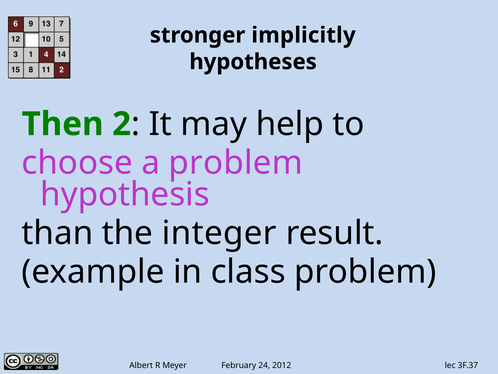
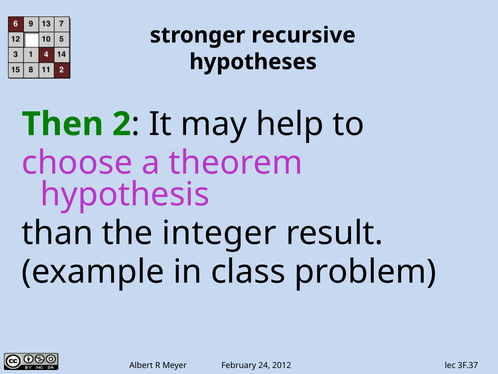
implicitly: implicitly -> recursive (304, 35)
a problem: problem -> theorem (236, 163)
